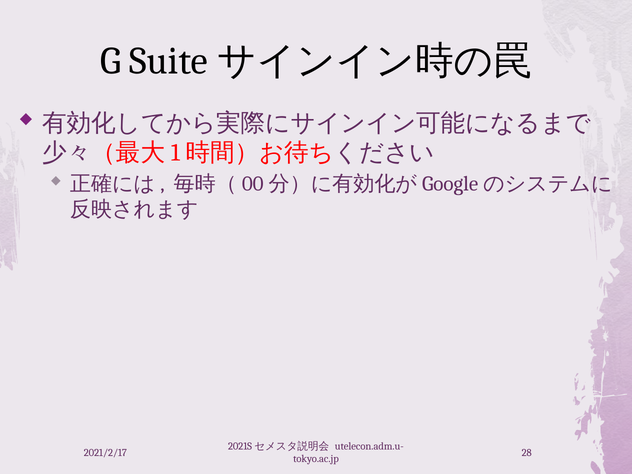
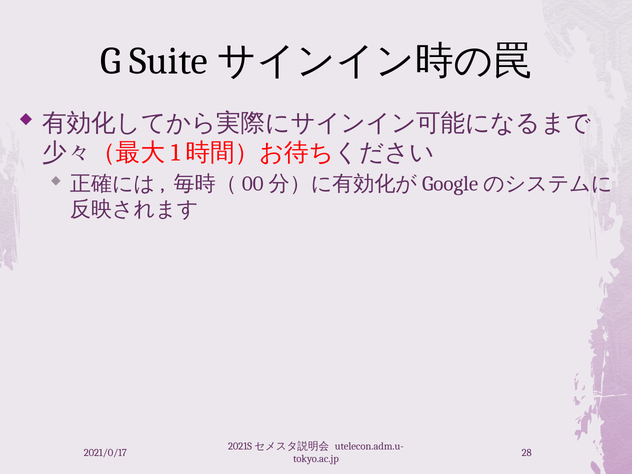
2021/2/17: 2021/2/17 -> 2021/0/17 (105, 453)
